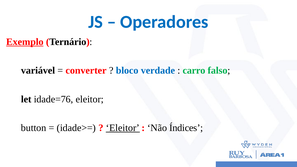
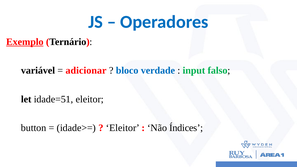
converter: converter -> adicionar (86, 71)
carro: carro -> input (194, 71)
idade=76: idade=76 -> idade=51 (54, 99)
Eleitor underline: present -> none (123, 128)
